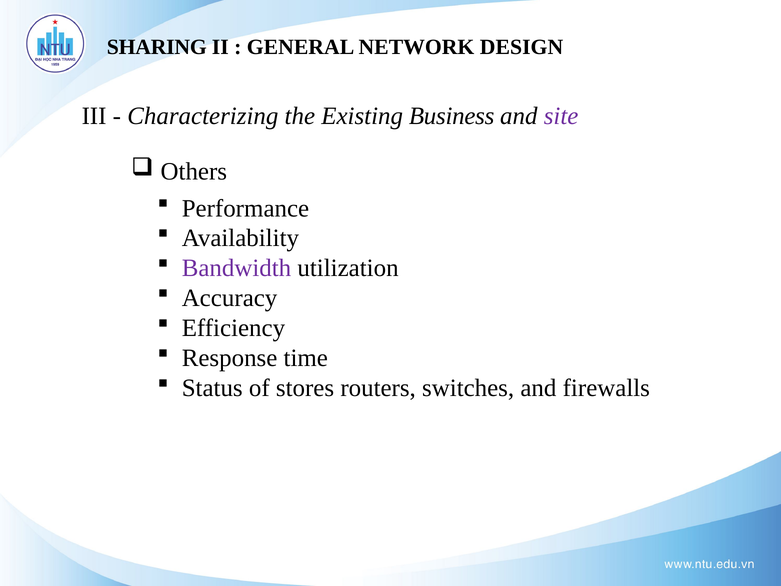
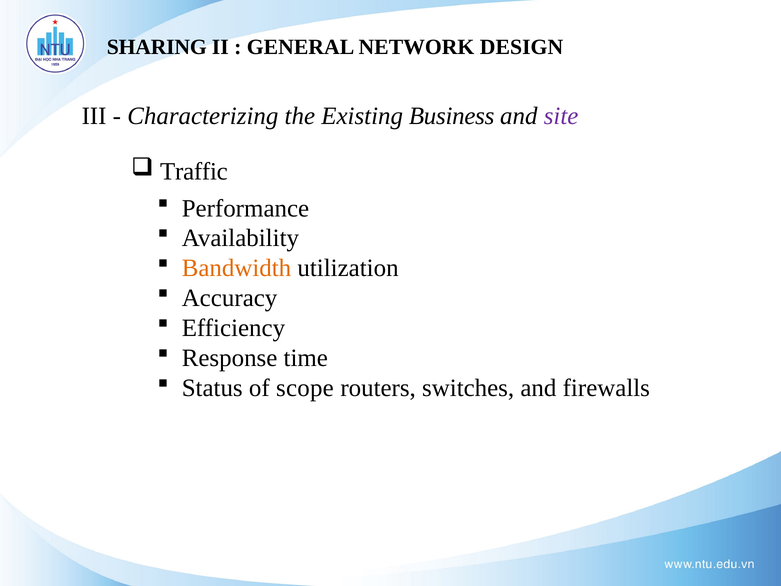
Others: Others -> Traffic (194, 172)
Bandwidth colour: purple -> orange (236, 268)
stores: stores -> scope (305, 388)
